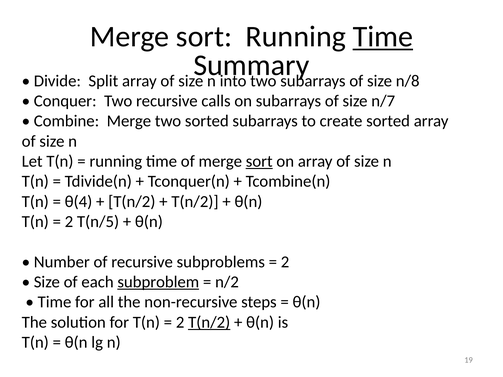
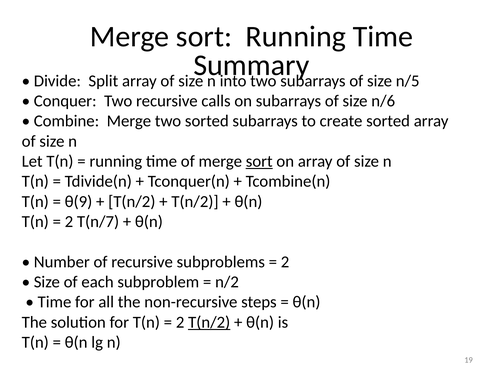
Time underline: present -> none (383, 37)
n/8: n/8 -> n/5 (408, 81)
n/7: n/7 -> n/6 (383, 101)
θ(4: θ(4 -> θ(9 (78, 202)
T(n/5: T(n/5 -> T(n/7 (98, 222)
subproblem underline: present -> none (158, 282)
